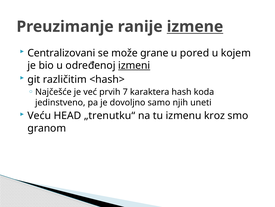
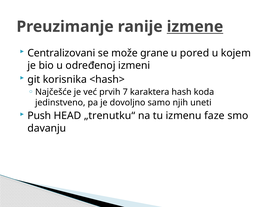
izmeni underline: present -> none (134, 65)
različitim: različitim -> korisnika (65, 79)
Veću: Veću -> Push (39, 115)
kroz: kroz -> faze (214, 115)
granom: granom -> davanju (47, 128)
